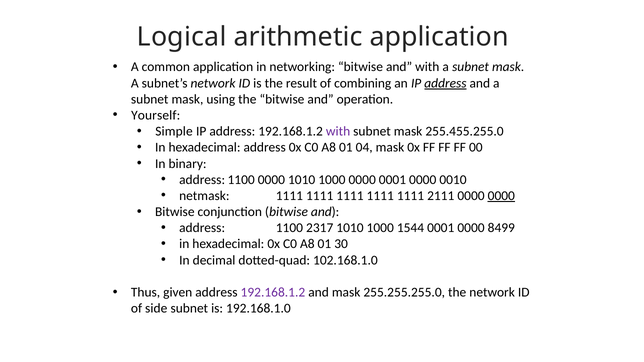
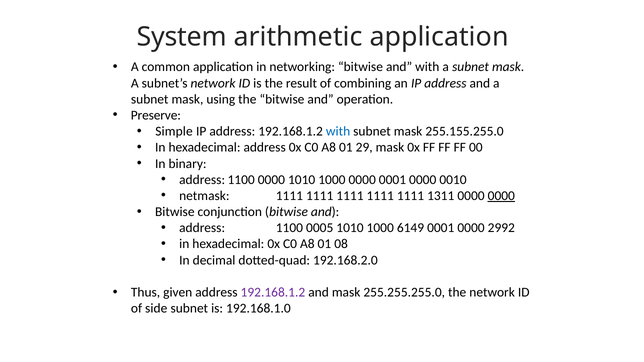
Logical: Logical -> System (182, 37)
address underline: present -> none (445, 83)
Yourself: Yourself -> Preserve (156, 115)
with colour: purple -> blue (338, 131)
255.455.255.0: 255.455.255.0 -> 255.155.255.0 (465, 131)
04: 04 -> 29 (364, 148)
2111: 2111 -> 1311 (441, 196)
2317: 2317 -> 0005 (320, 228)
1544: 1544 -> 6149 (410, 228)
8499: 8499 -> 2992 (501, 228)
30: 30 -> 08 (341, 244)
102.168.1.0: 102.168.1.0 -> 192.168.2.0 (345, 260)
